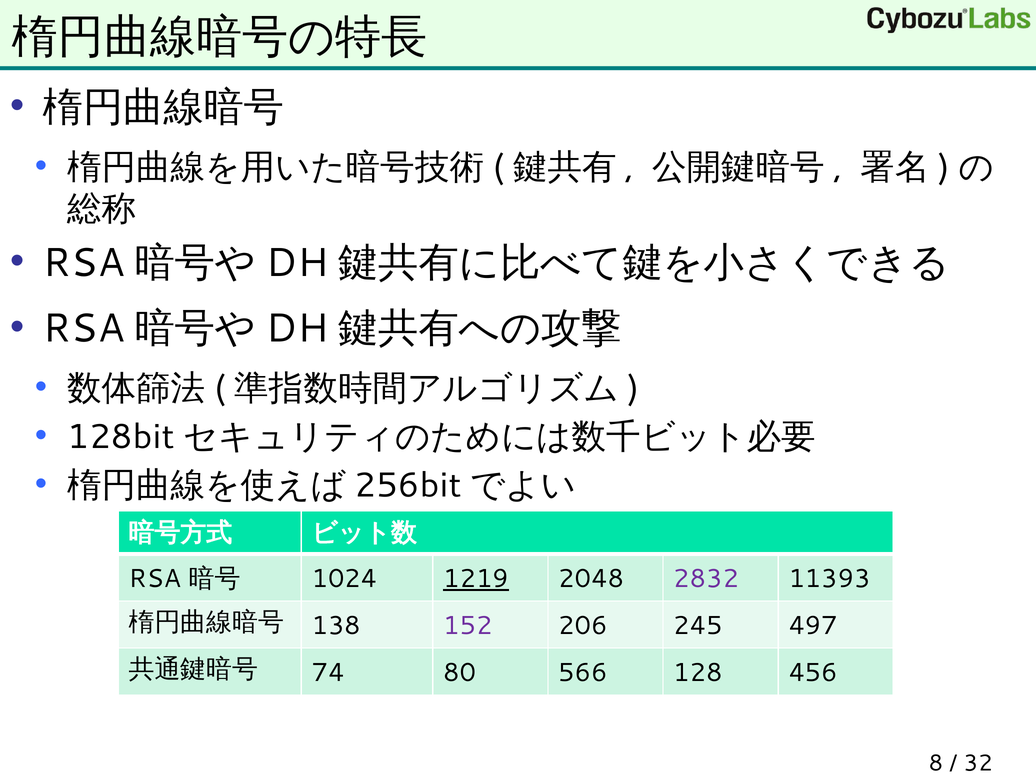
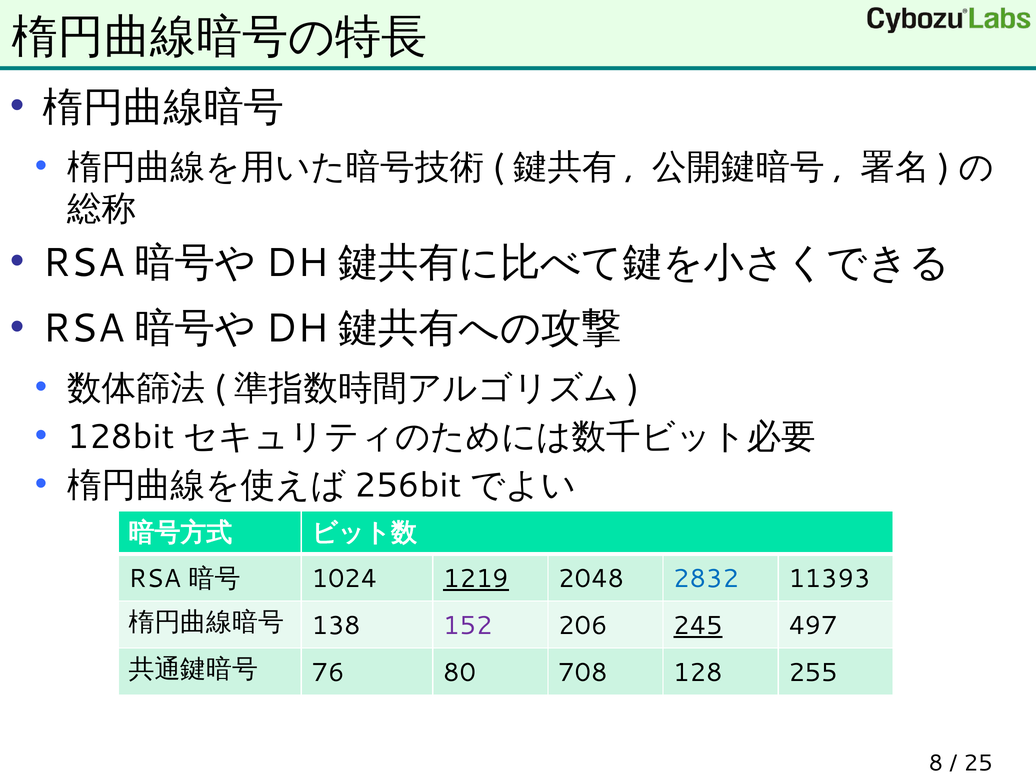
2832 colour: purple -> blue (706, 579)
245 underline: none -> present (698, 626)
74: 74 -> 76 (328, 673)
566: 566 -> 708 (583, 673)
456: 456 -> 255 (813, 673)
32: 32 -> 25 (978, 763)
